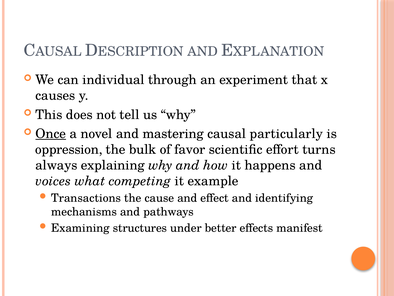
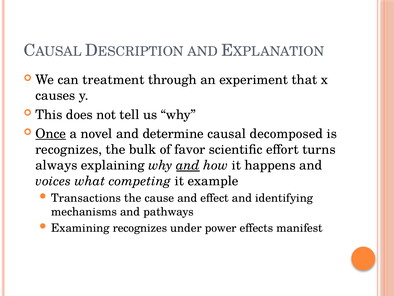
individual: individual -> treatment (113, 80)
mastering: mastering -> determine (173, 134)
particularly: particularly -> decomposed (286, 134)
oppression: oppression -> recognizes (69, 149)
and underline: none -> present (188, 165)
Examining structures: structures -> recognizes (140, 228)
better: better -> power (221, 228)
